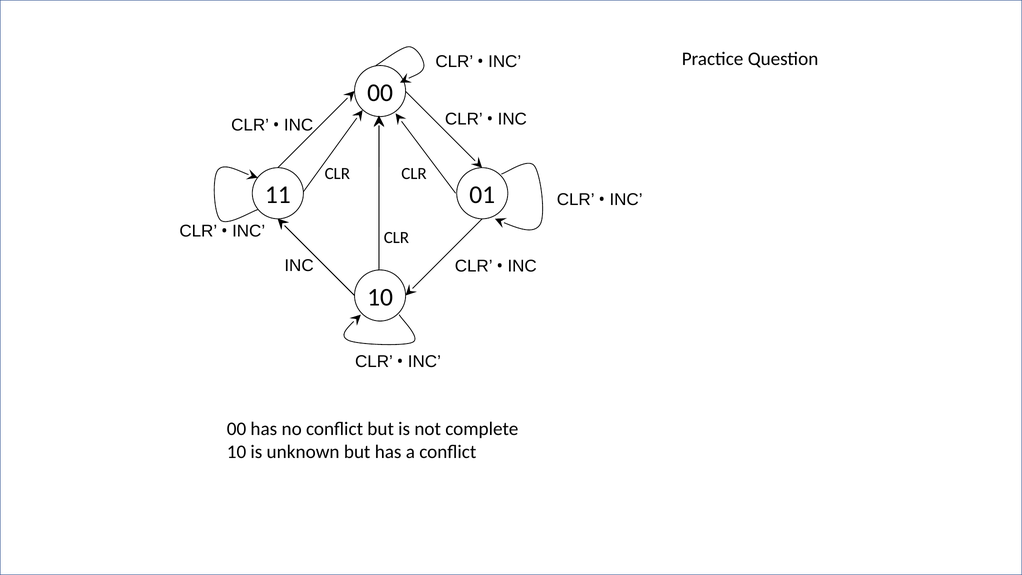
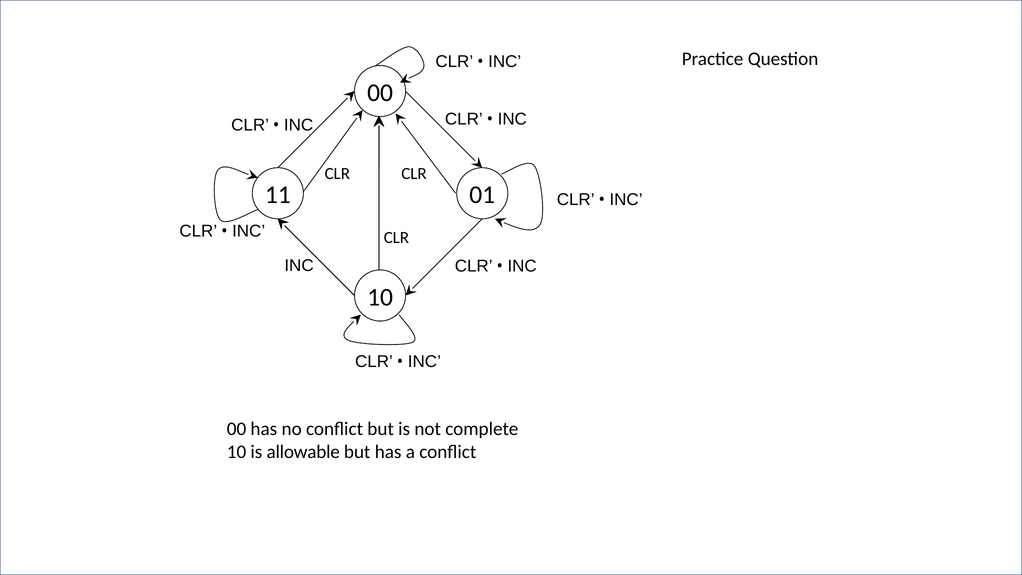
unknown: unknown -> allowable (303, 452)
